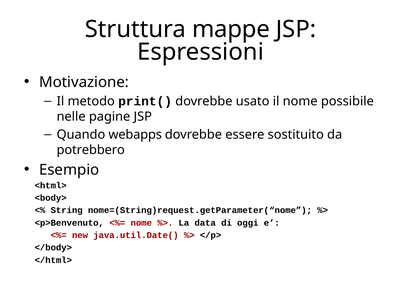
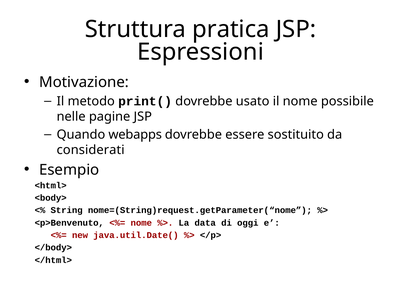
mappe: mappe -> pratica (231, 29)
potrebbero: potrebbero -> considerati (91, 150)
